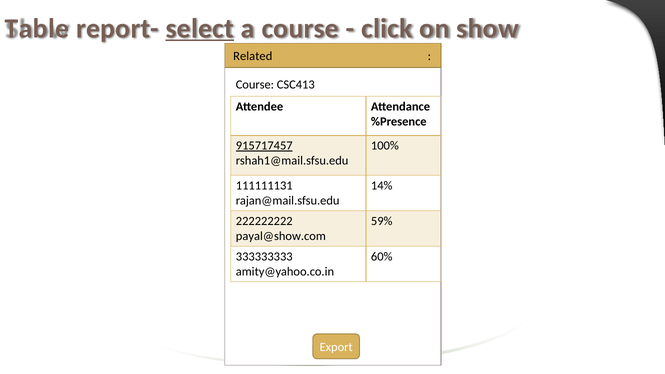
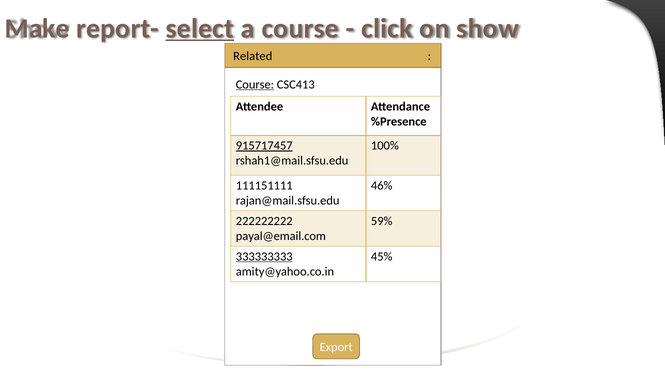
Table: Table -> Make (37, 28)
Course underline: none -> present (255, 84)
111111131: 111111131 -> 111151111 (264, 186)
14%: 14% -> 46% (382, 186)
payal@show.com: payal@show.com -> payal@email.com (281, 236)
333333333 underline: none -> present (264, 256)
60%: 60% -> 45% (382, 256)
